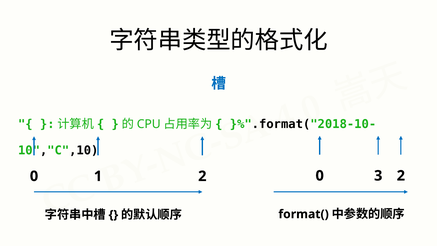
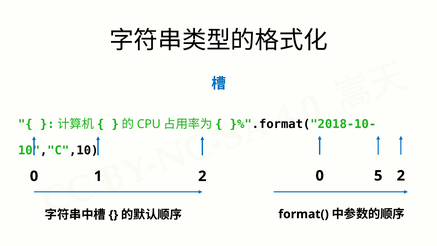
3: 3 -> 5 (378, 176)
